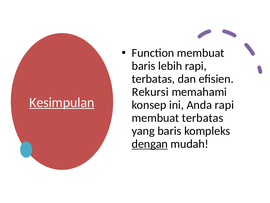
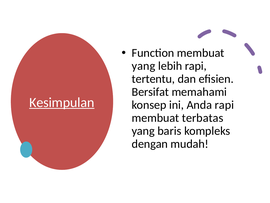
baris: baris -> yang (144, 66)
terbatas: terbatas -> tertentu (153, 79)
Rekursi: Rekursi -> Bersifat (150, 92)
dengan underline: present -> none (150, 144)
